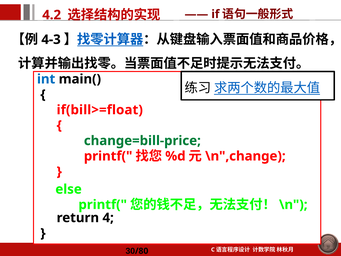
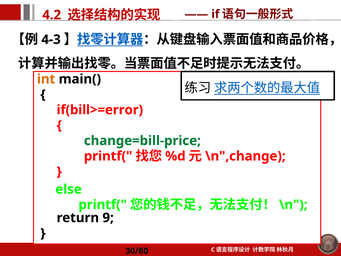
int colour: blue -> orange (46, 79)
if(bill>=float: if(bill>=float -> if(bill>=error (100, 110)
4: 4 -> 9 (108, 218)
